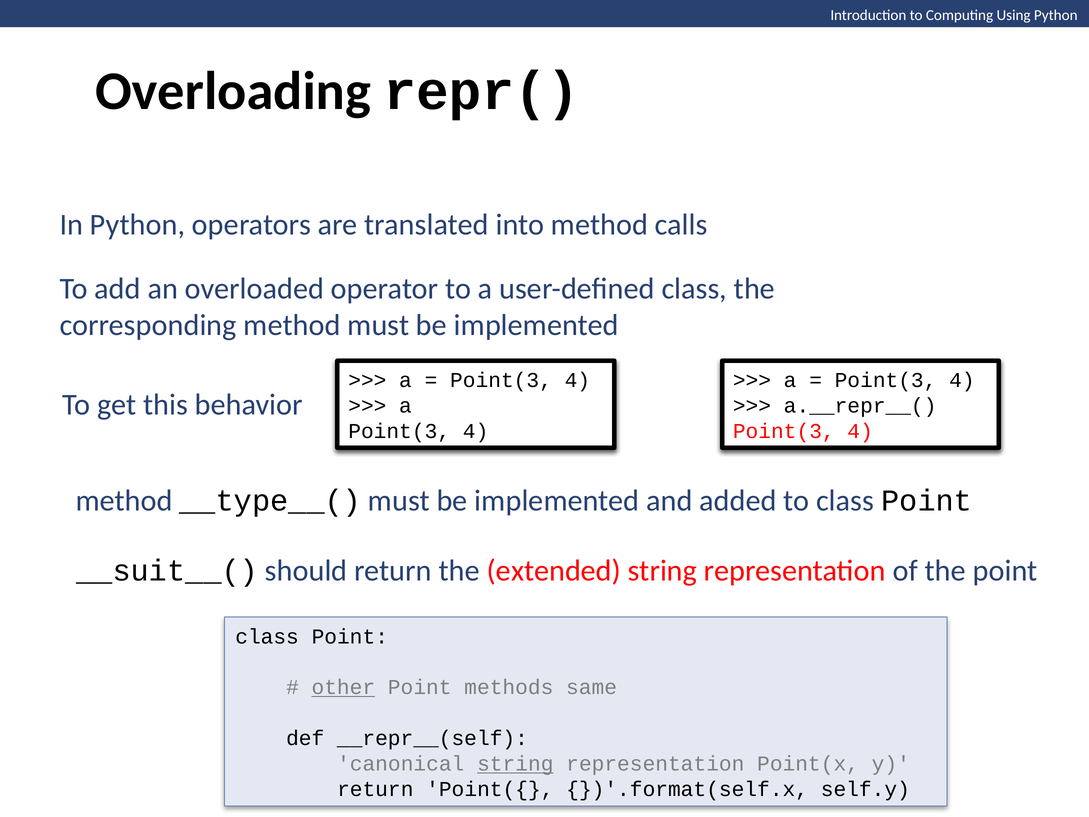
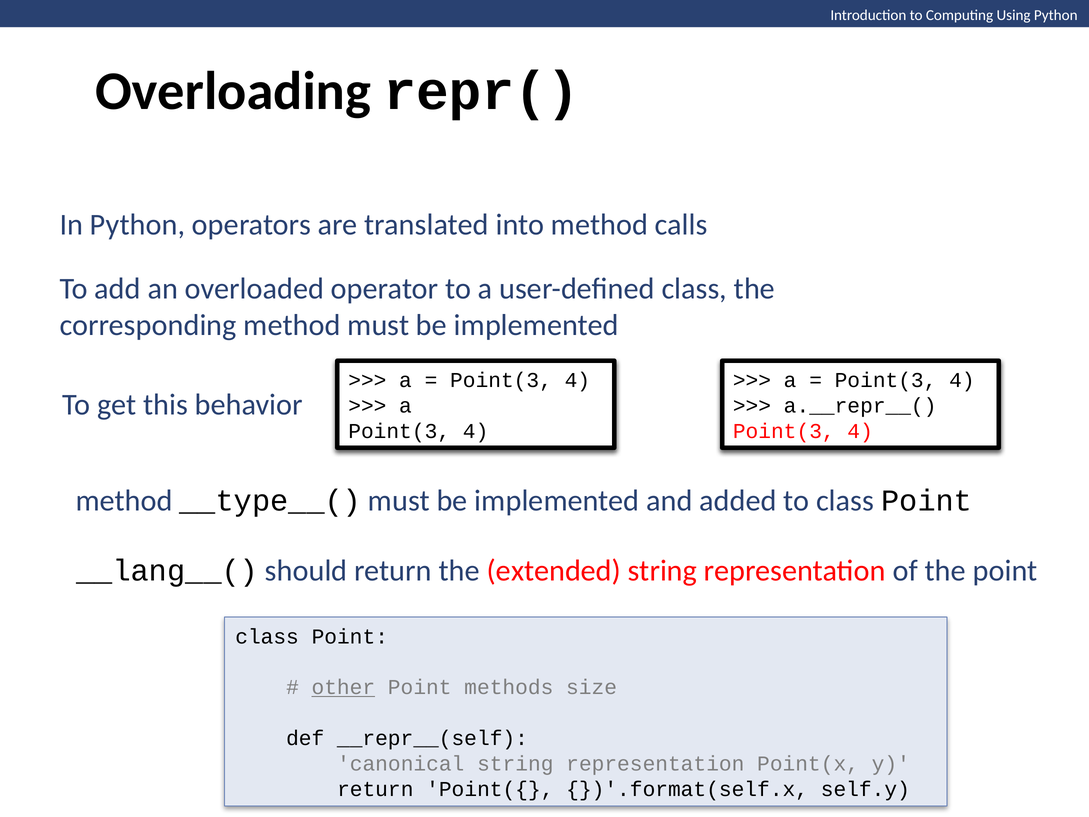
__suit__(: __suit__( -> __lang__( (167, 570)
same: same -> size (592, 687)
string underline: present -> none (515, 764)
